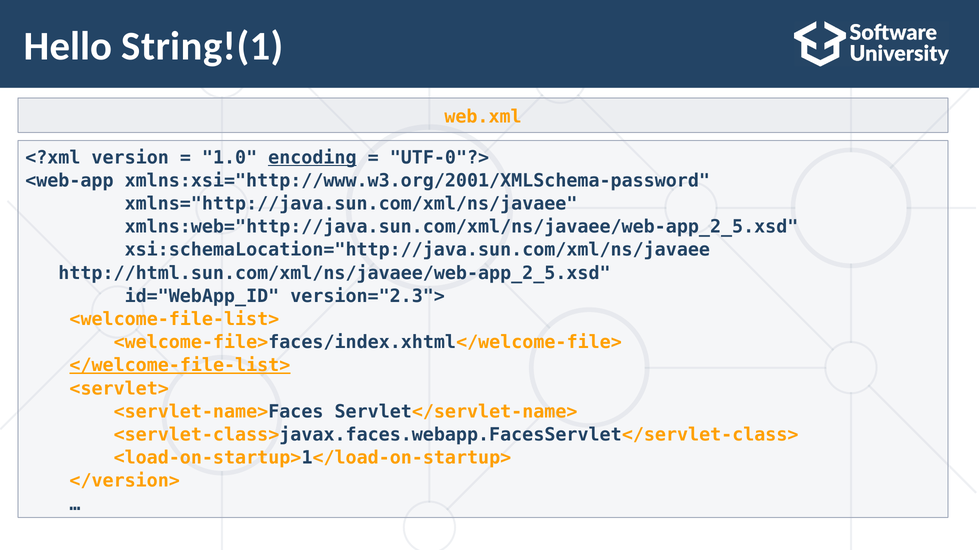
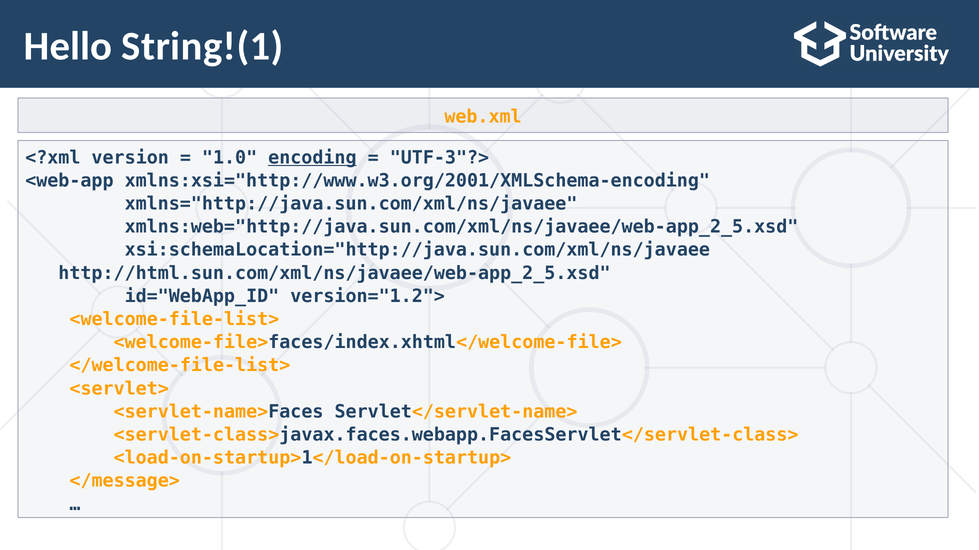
UTF-0"?>: UTF-0"?> -> UTF-3"?> (439, 158)
xmlns:xsi="http://www.w3.org/2001/XMLSchema-password: xmlns:xsi="http://www.w3.org/2001/XMLSchema-password -> xmlns:xsi="http://www.w3.org/2001/XMLSchema-encoding (417, 181)
version="2.3">: version="2.3"> -> version="1.2"> (368, 296)
</welcome-file-list> underline: present -> none (180, 366)
</version>: </version> -> </message> (125, 481)
